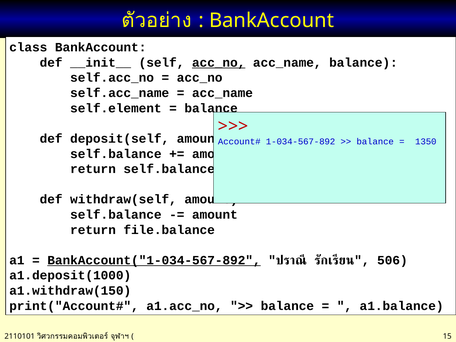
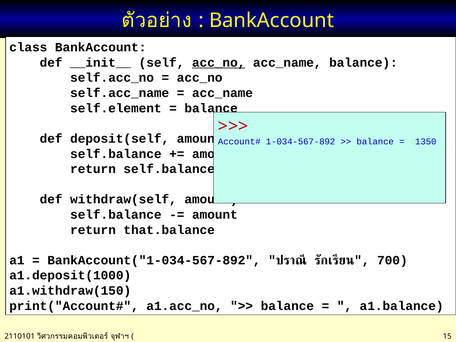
file.balance: file.balance -> that.balance (169, 230)
BankAccount("1-034-567-892 underline: present -> none (154, 260)
506: 506 -> 700 (392, 260)
